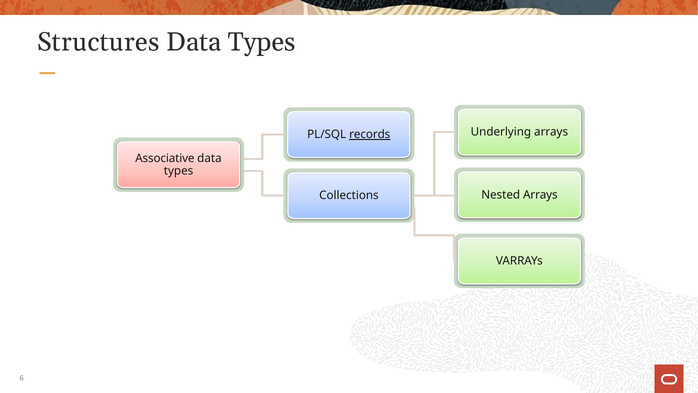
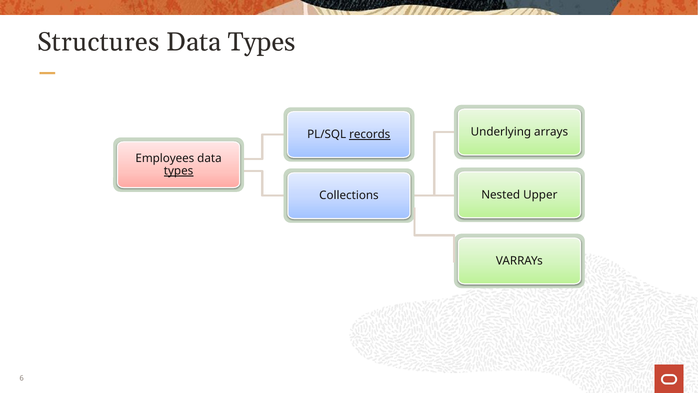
Associative: Associative -> Employees (165, 158)
types underline: none -> present (179, 171)
Nested Arrays: Arrays -> Upper (540, 195)
